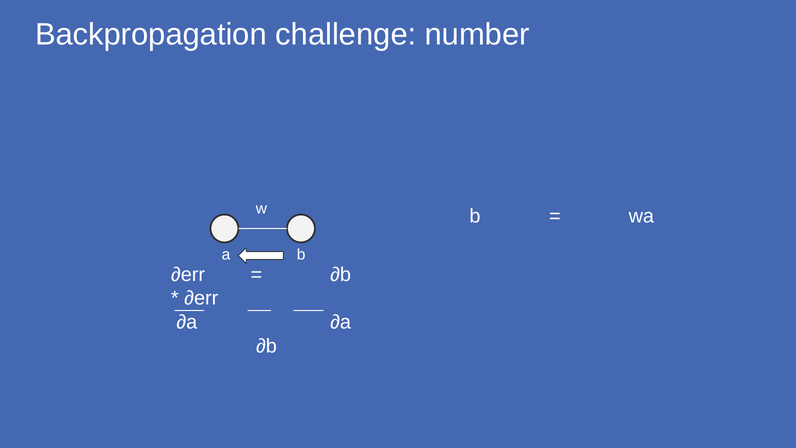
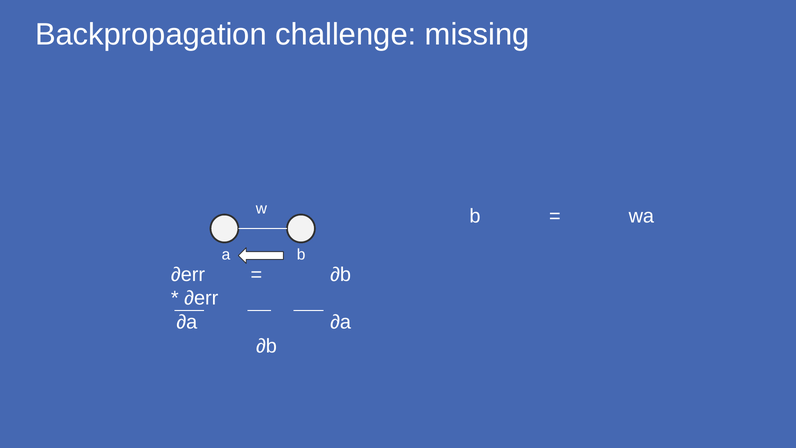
number: number -> missing (477, 34)
